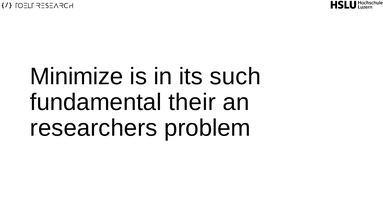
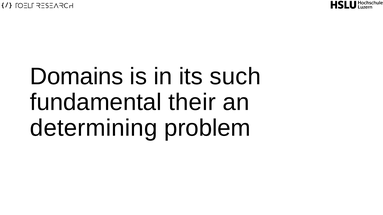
Minimize: Minimize -> Domains (77, 77)
researchers: researchers -> determining (94, 128)
